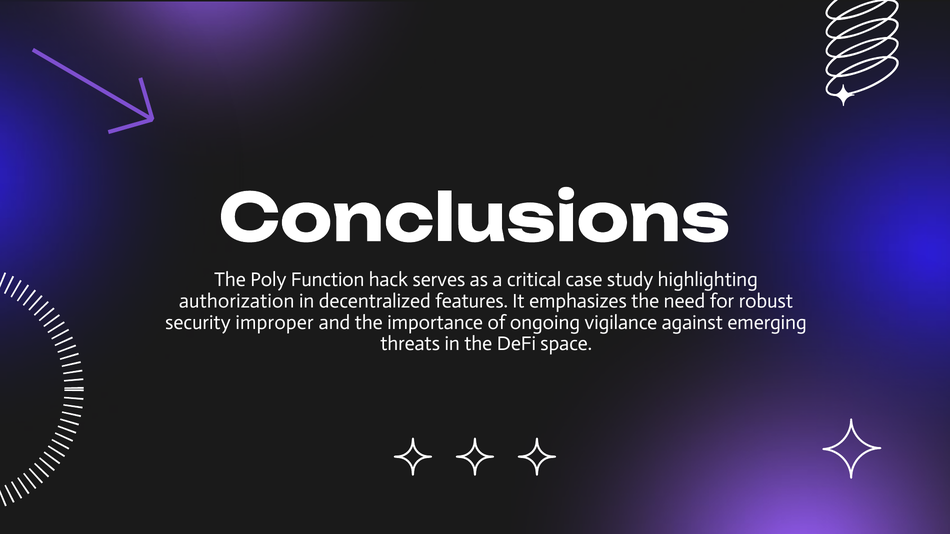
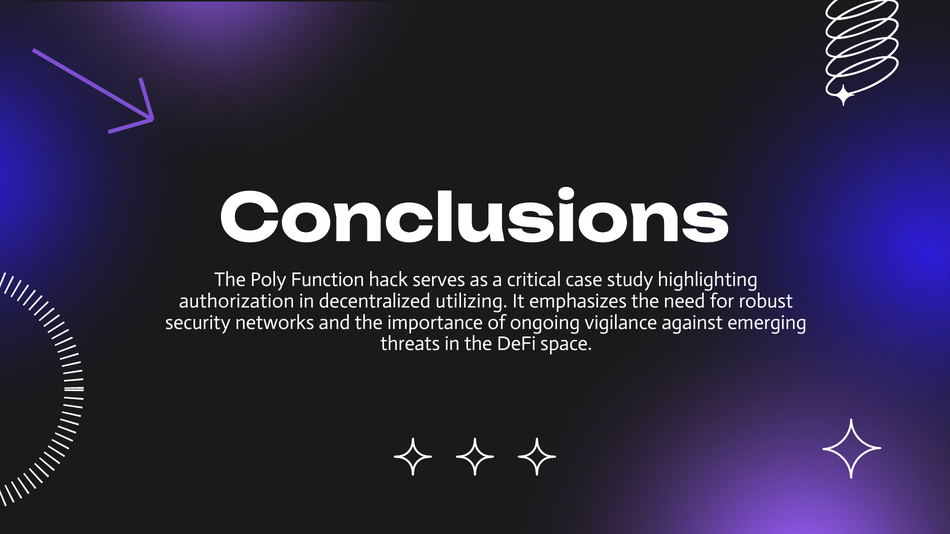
features: features -> utilizing (471, 301)
improper: improper -> networks (275, 323)
